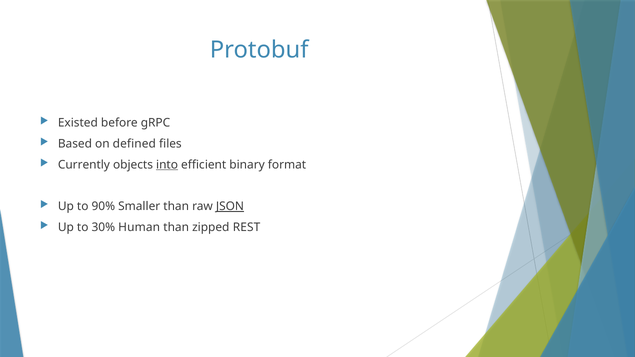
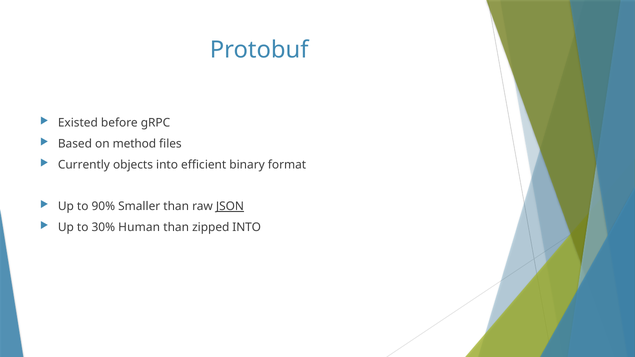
defined: defined -> method (134, 144)
into underline: present -> none (167, 165)
zipped REST: REST -> INTO (247, 227)
